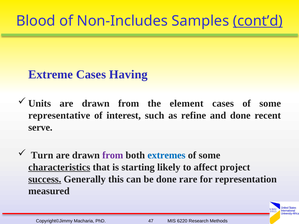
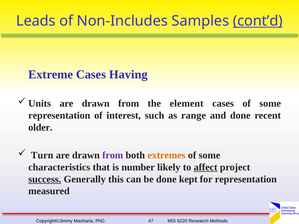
Blood: Blood -> Leads (36, 21)
representative: representative -> representation (59, 116)
refine: refine -> range (194, 116)
serve: serve -> older (40, 128)
extremes colour: blue -> orange (166, 155)
characteristics underline: present -> none (59, 167)
starting: starting -> number (138, 167)
affect underline: none -> present (206, 167)
rare: rare -> kept (188, 179)
